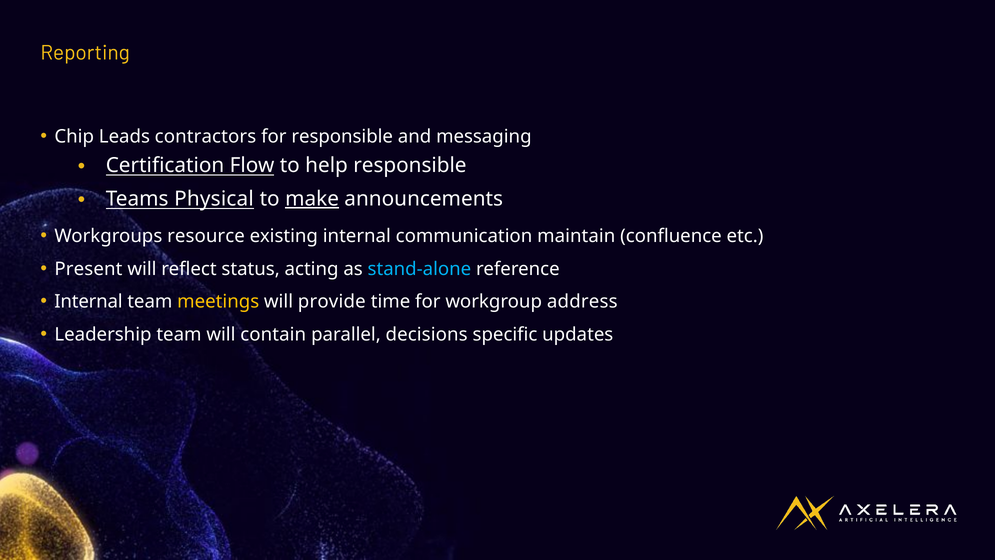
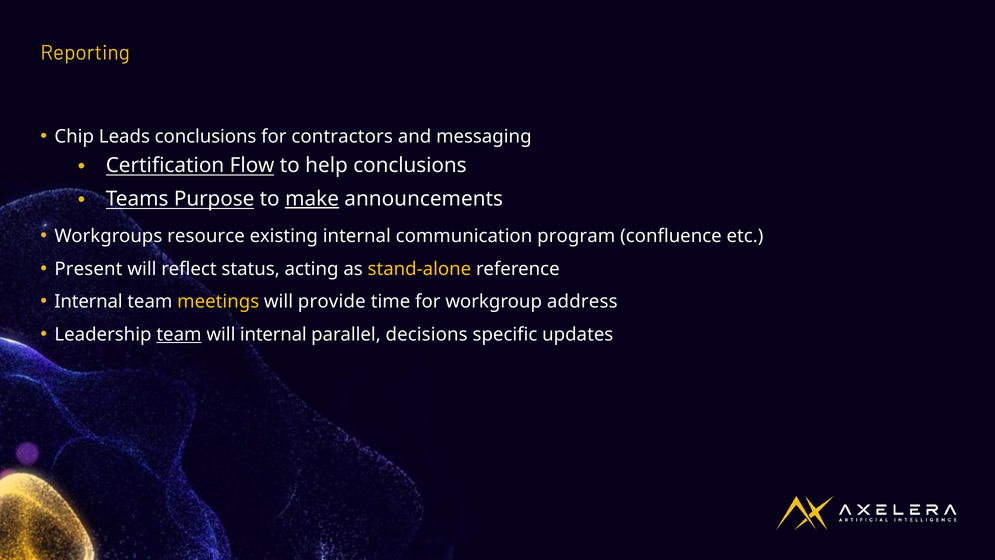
Leads contractors: contractors -> conclusions (206, 136)
for responsible: responsible -> contractors (342, 136)
help responsible: responsible -> conclusions (410, 165)
Physical: Physical -> Purpose (214, 199)
maintain: maintain -> program (576, 236)
stand-alone colour: light blue -> yellow (419, 269)
team underline: none -> present (179, 334)
will contain: contain -> internal (273, 334)
